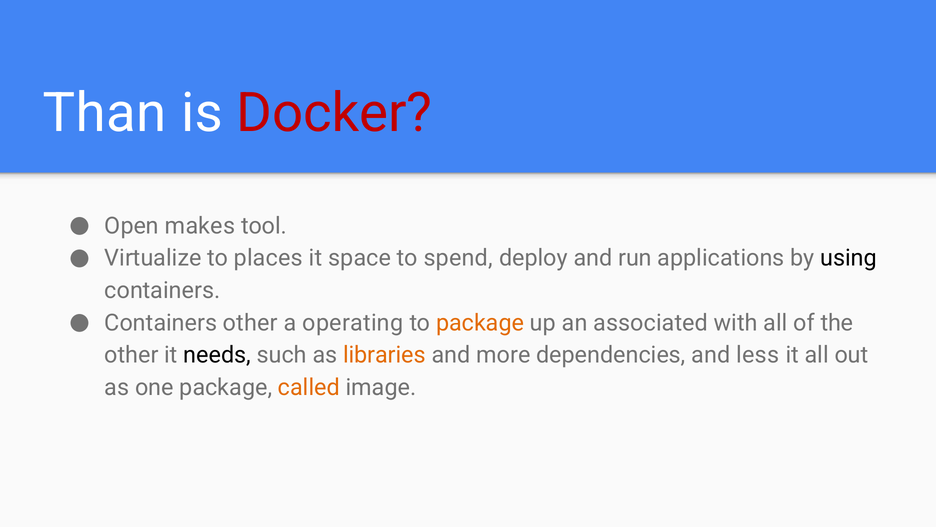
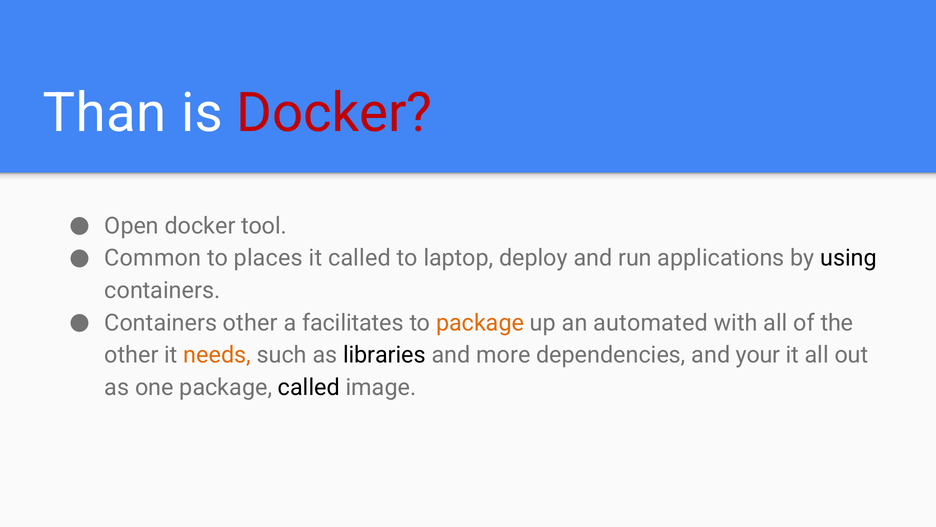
Open makes: makes -> docker (200, 226)
Virtualize: Virtualize -> Common (153, 258)
it space: space -> called (360, 258)
spend: spend -> laptop (458, 258)
operating: operating -> facilitates (353, 323)
associated: associated -> automated (651, 323)
needs colour: black -> orange (217, 355)
libraries colour: orange -> black (385, 355)
less: less -> your (758, 355)
called colour: orange -> black (309, 387)
